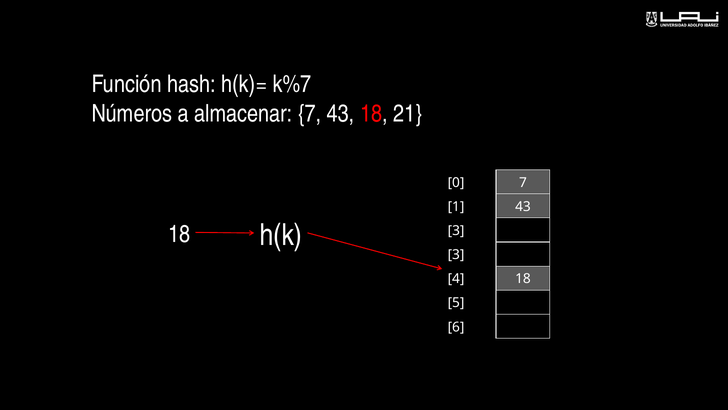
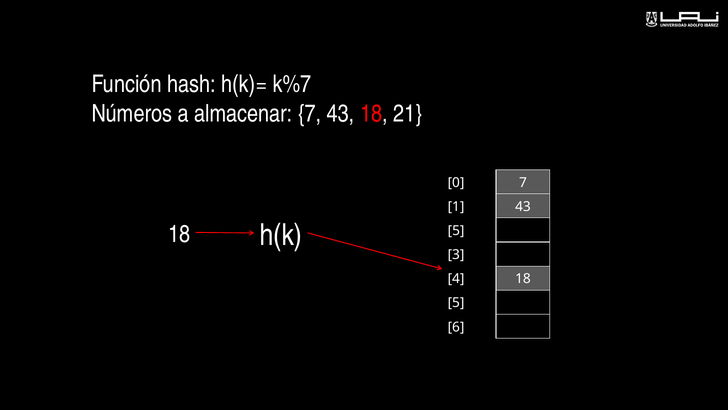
3: 3 -> 5 (456, 230)
